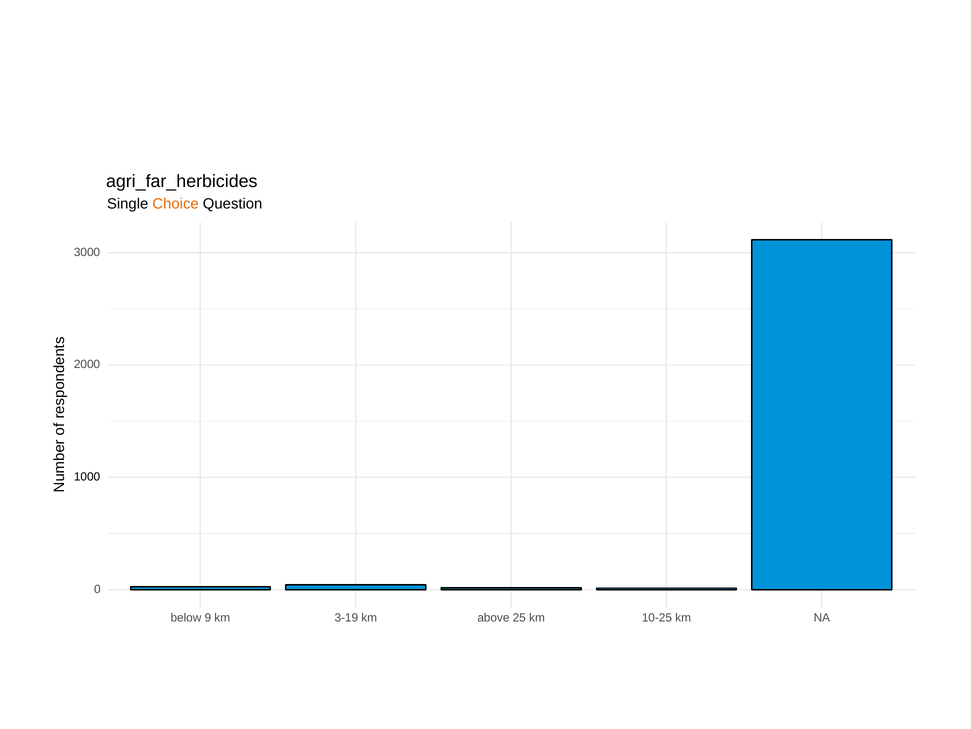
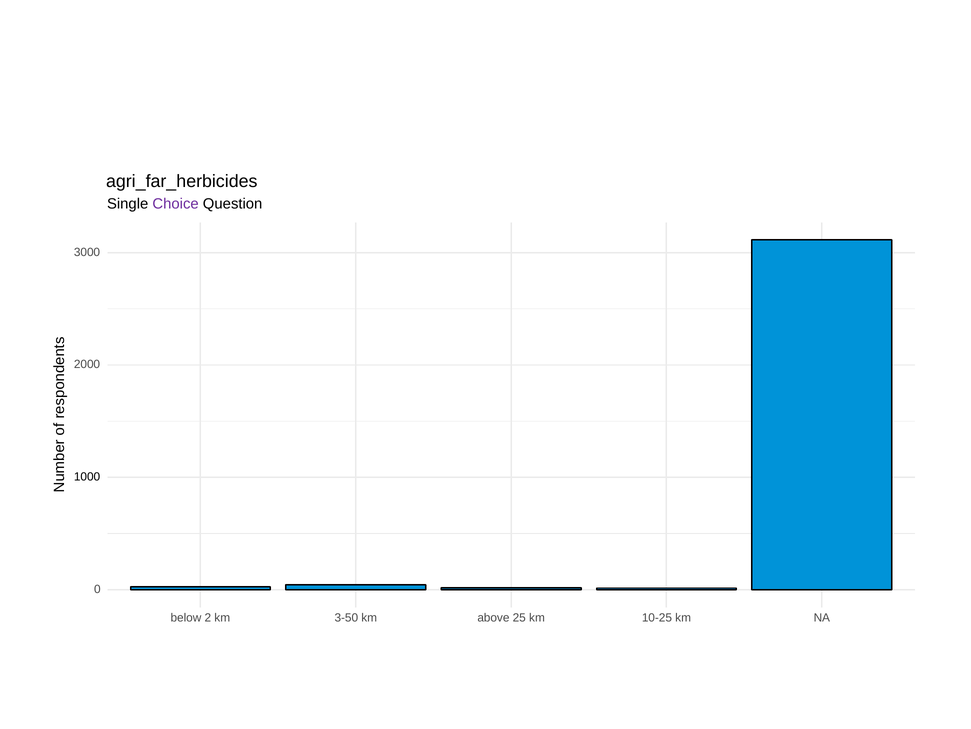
Choice colour: orange -> purple (176, 204)
9: 9 -> 2 (208, 617)
3-19: 3-19 -> 3-50 (346, 617)
